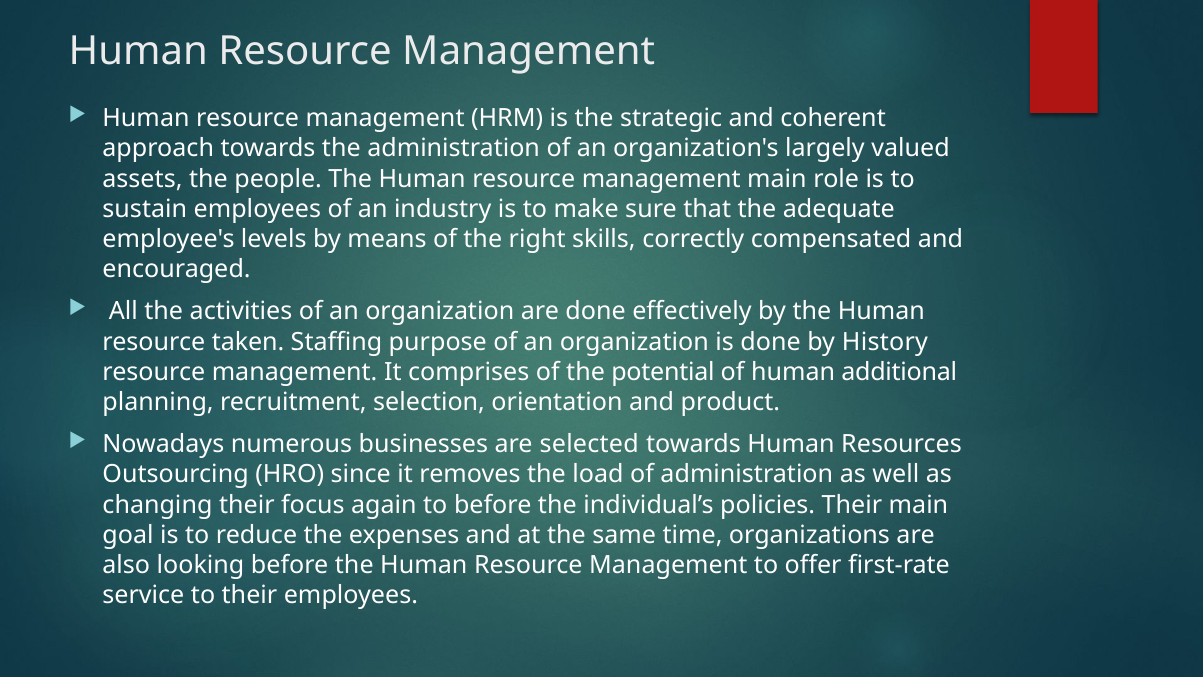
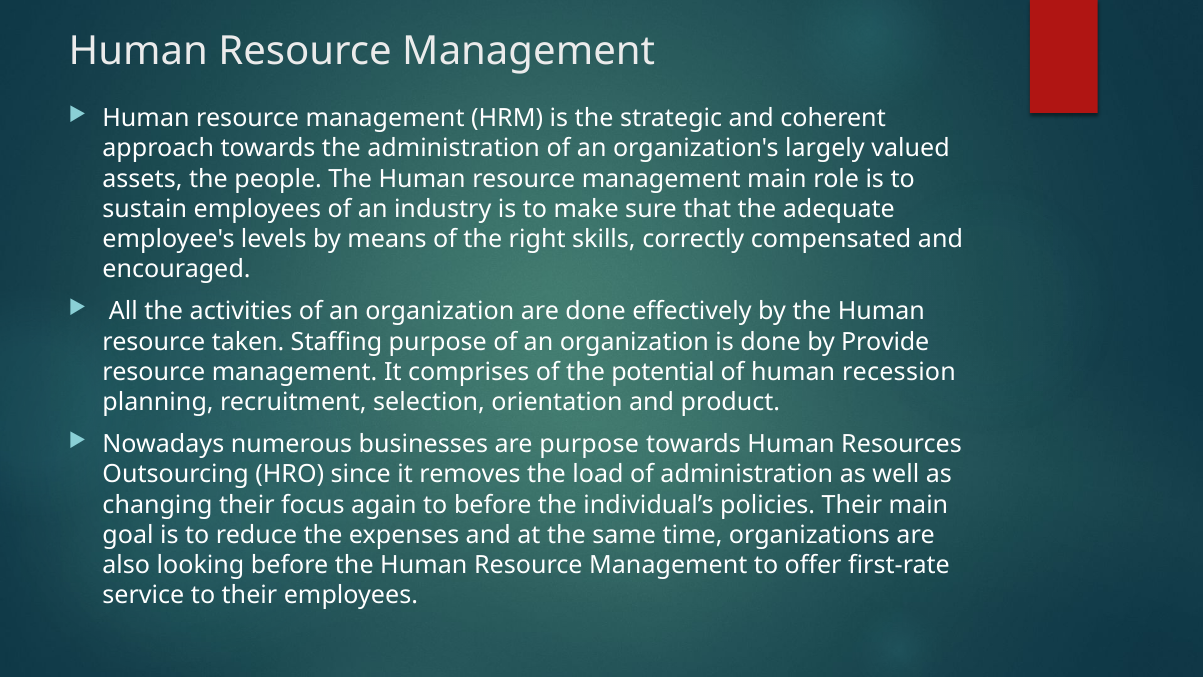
History: History -> Provide (885, 342)
additional: additional -> recession (899, 372)
are selected: selected -> purpose (589, 444)
